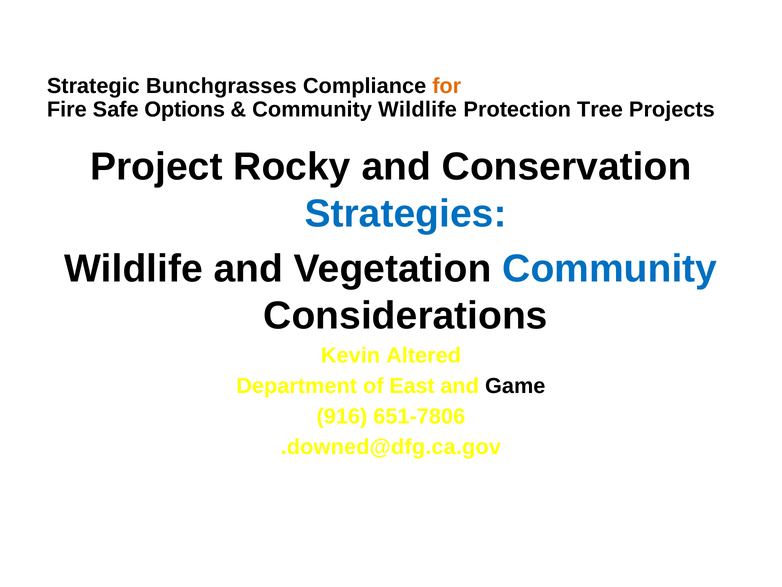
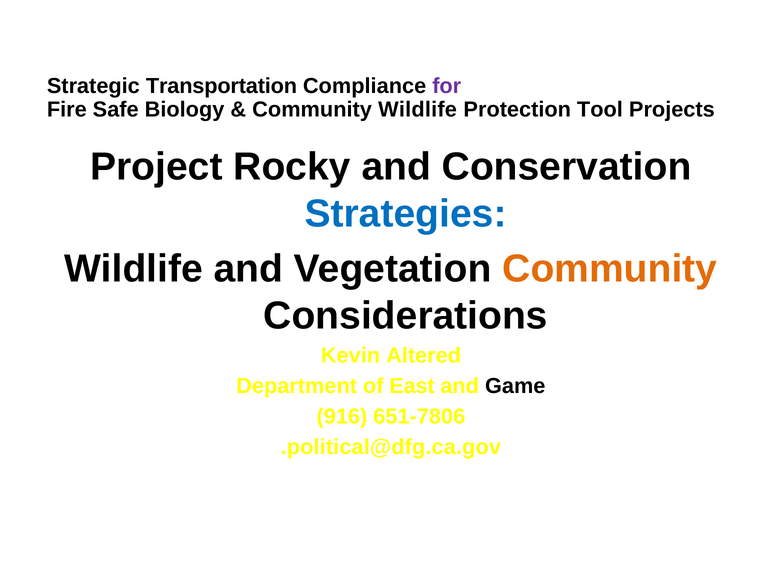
Bunchgrasses: Bunchgrasses -> Transportation (222, 86)
for colour: orange -> purple (447, 86)
Options: Options -> Biology (185, 110)
Tree: Tree -> Tool (600, 110)
Community colour: blue -> orange (610, 269)
.downed@dfg.ca.gov: .downed@dfg.ca.gov -> .political@dfg.ca.gov (391, 446)
